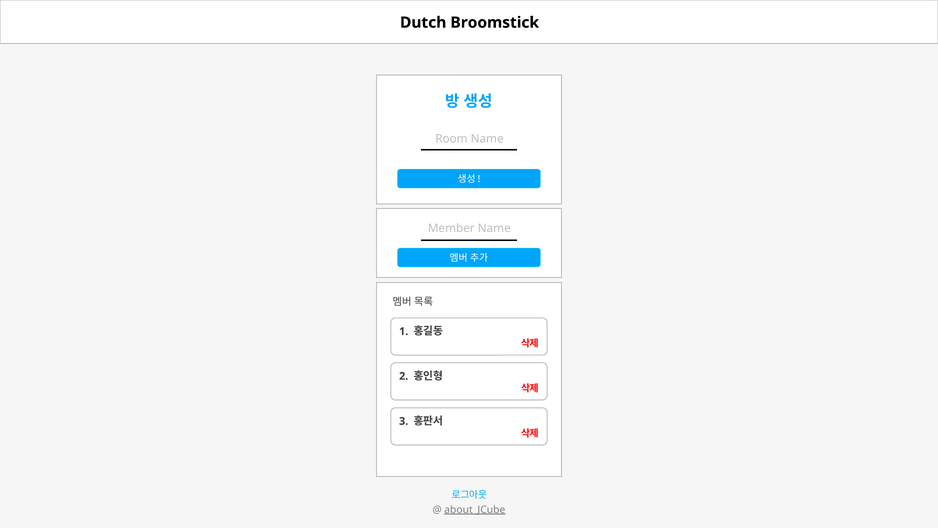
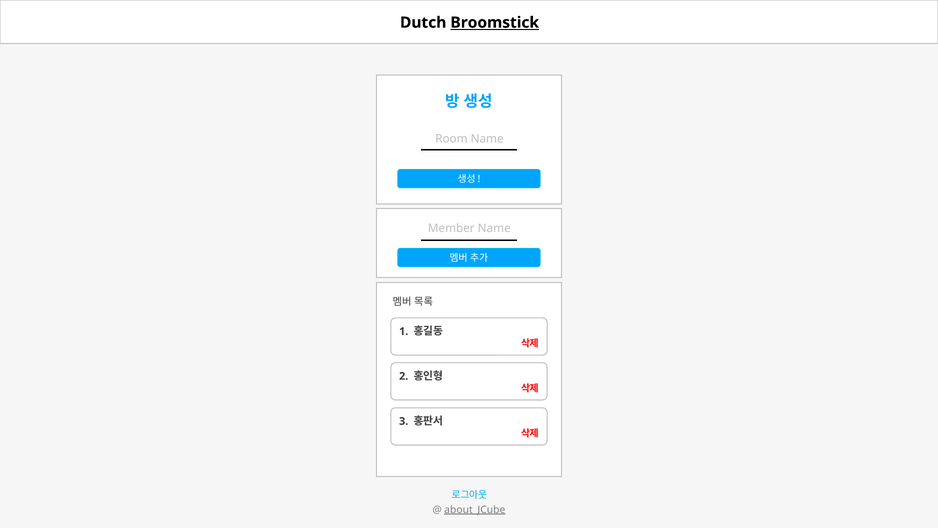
Broomstick underline: none -> present (495, 23)
